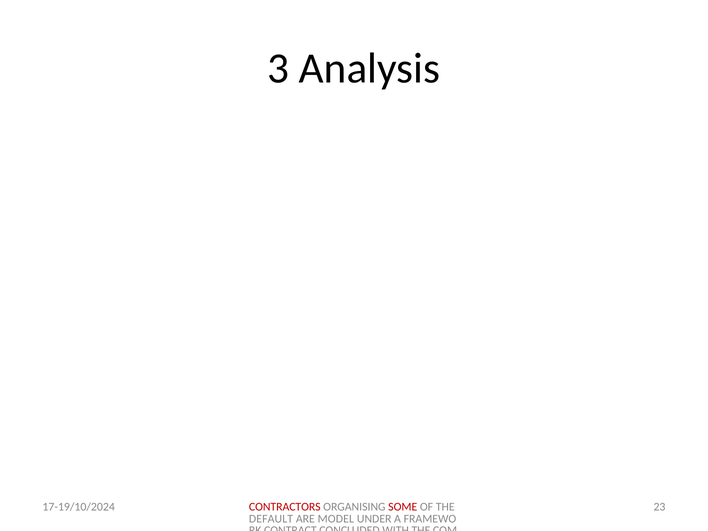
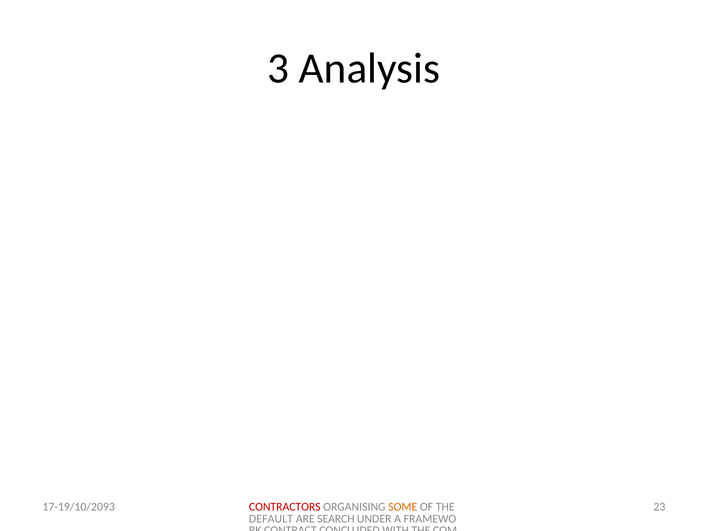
SOME colour: red -> orange (403, 507)
17-19/10/2024: 17-19/10/2024 -> 17-19/10/2093 (79, 507)
MODEL: MODEL -> SEARCH (336, 519)
